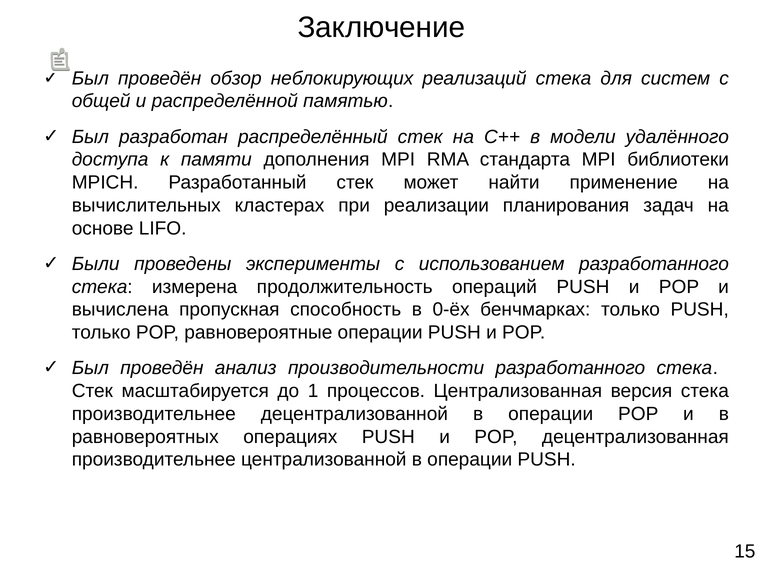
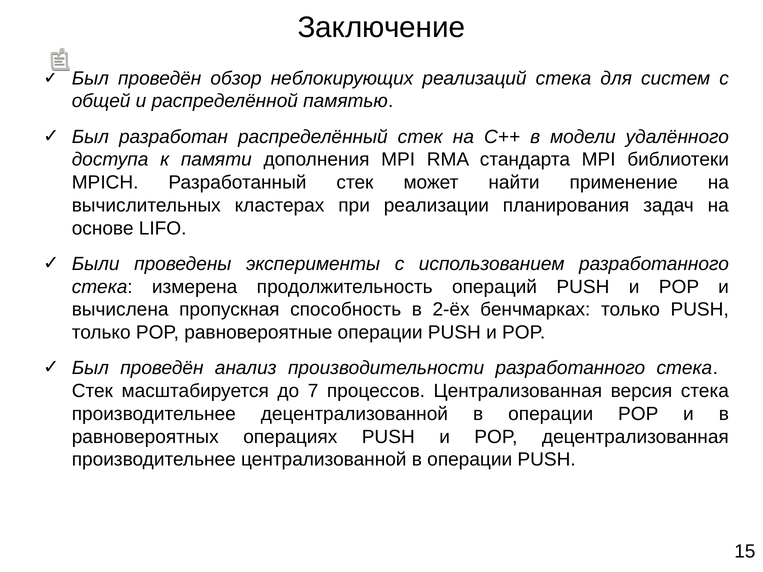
0-ёх: 0-ёх -> 2-ёх (451, 310)
1: 1 -> 7 (313, 391)
